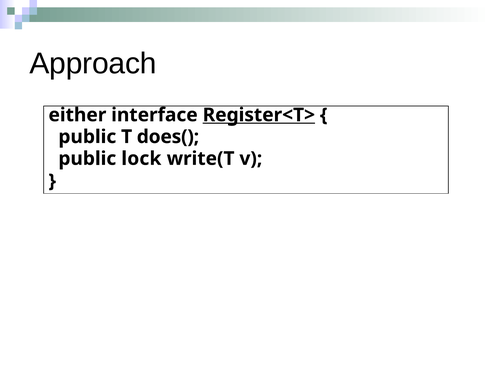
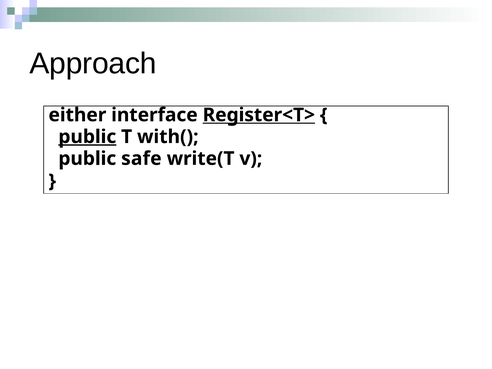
public underline: none -> present (87, 137)
does(: does( -> with( (168, 137)
lock: lock -> safe (141, 159)
